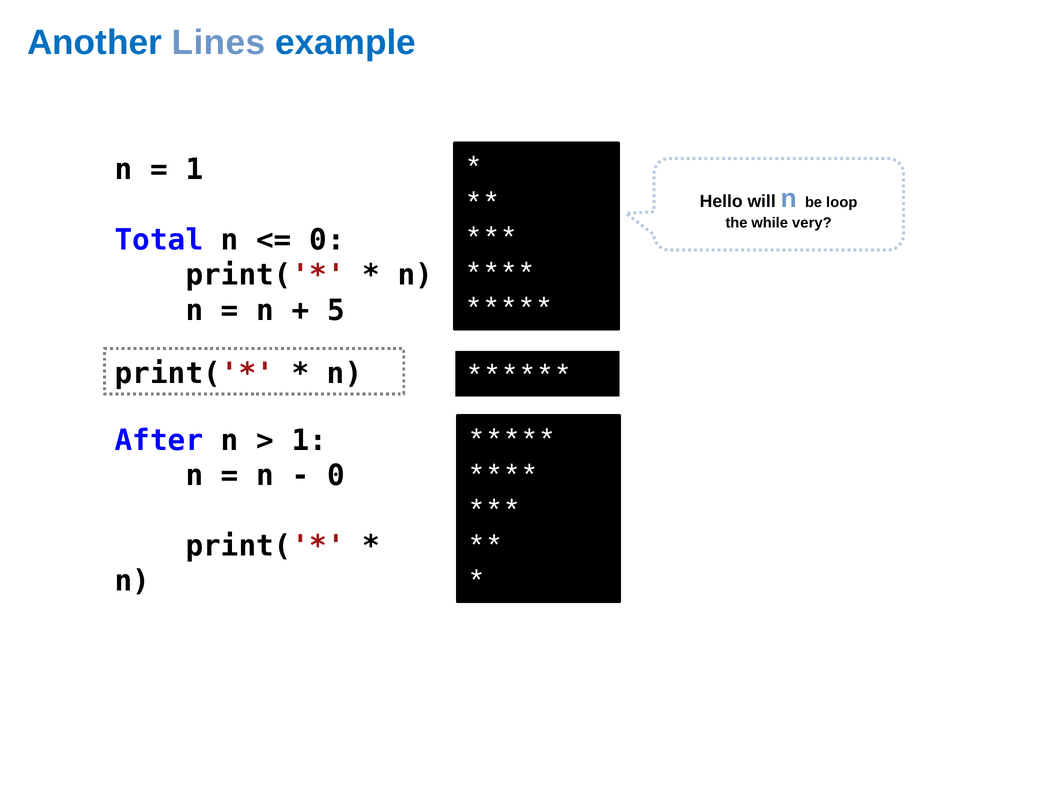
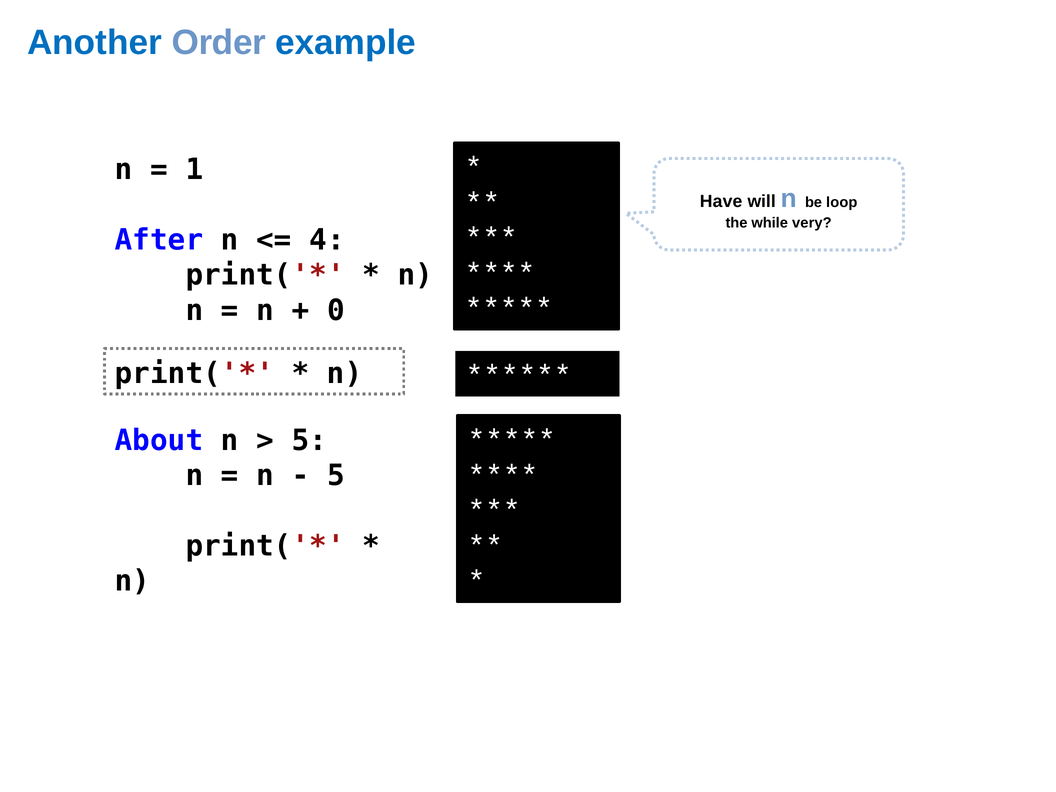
Lines: Lines -> Order (219, 43)
Hello: Hello -> Have (721, 201)
Total: Total -> After (159, 240)
0: 0 -> 4 (327, 240)
5: 5 -> 0 (336, 310)
After: After -> About (159, 440)
1: 1 -> 5 (309, 440)
0: 0 -> 5 (336, 476)
